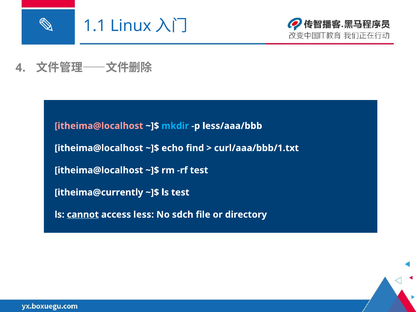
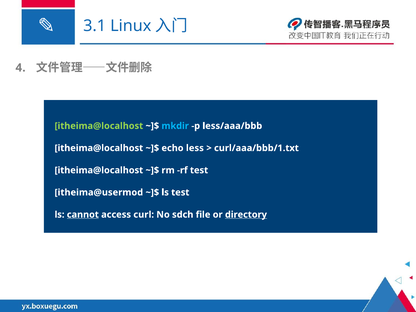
1.1: 1.1 -> 3.1 (95, 26)
itheima@localhost colour: pink -> light green (99, 126)
find: find -> less (195, 148)
itheima@currently: itheima@currently -> itheima@usermod (99, 192)
less: less -> curl (144, 215)
directory underline: none -> present (246, 215)
